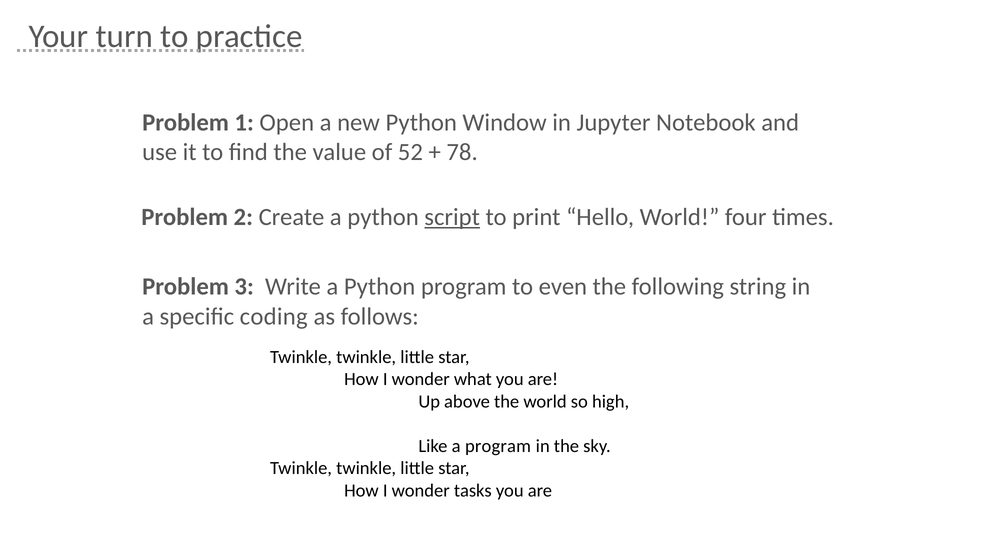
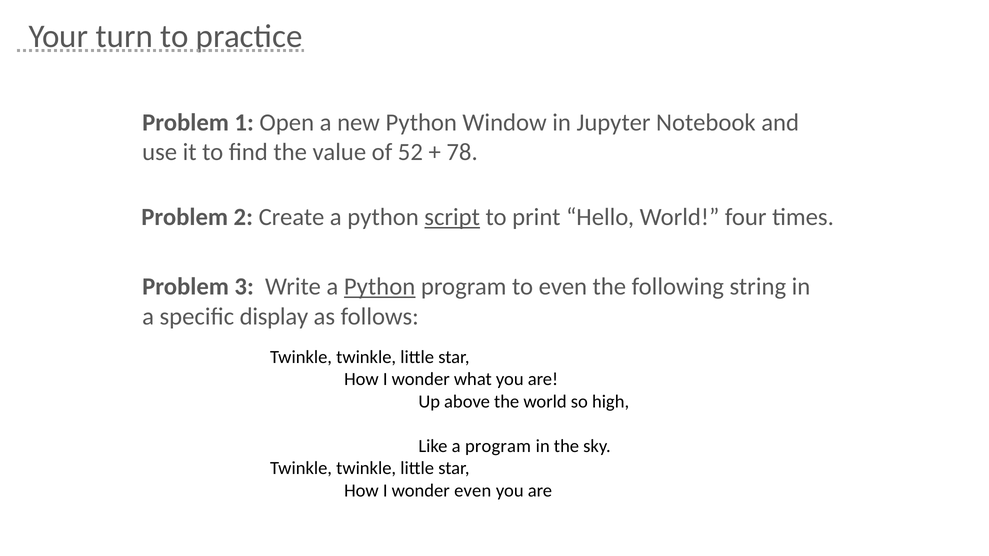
Python underline: none -> present (380, 287)
coding: coding -> display (274, 317)
wonder tasks: tasks -> even (473, 491)
